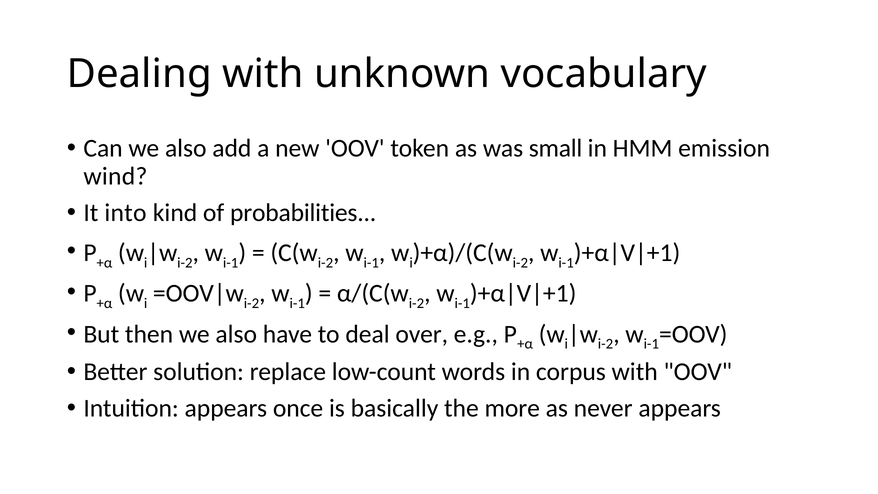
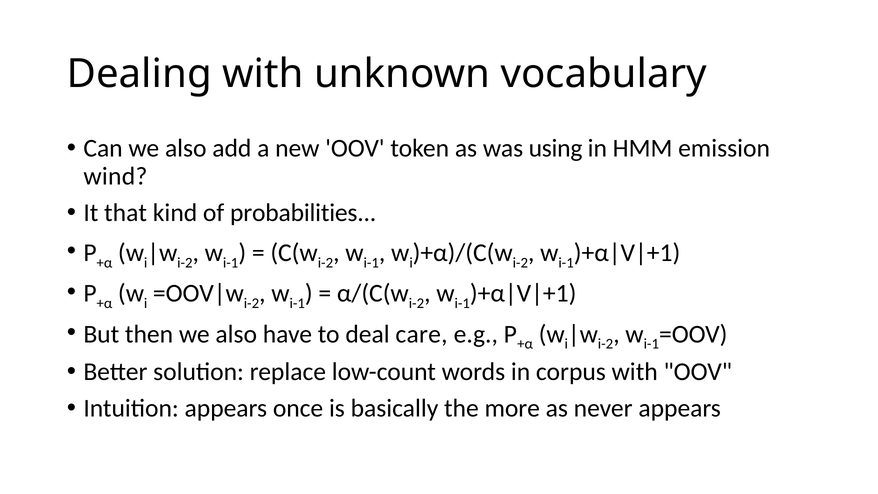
small: small -> using (556, 148)
into: into -> that (126, 213)
over: over -> care (422, 334)
